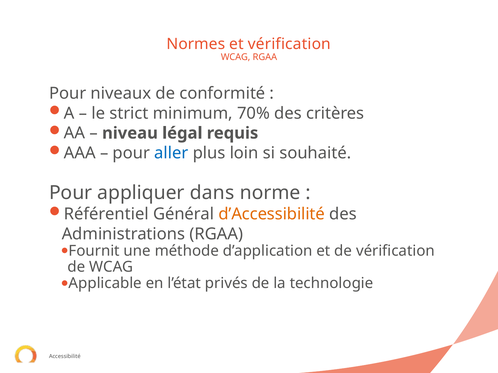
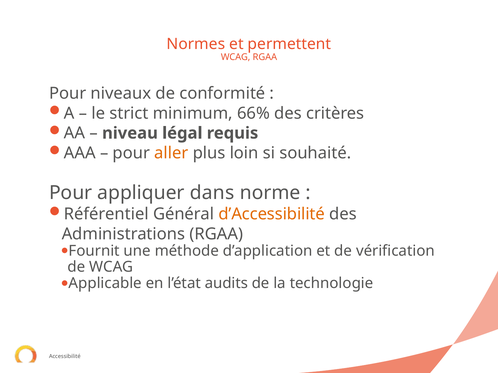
et vérification: vérification -> permettent (289, 44)
70%: 70% -> 66% (253, 113)
aller colour: blue -> orange (171, 153)
privés: privés -> audits (226, 284)
